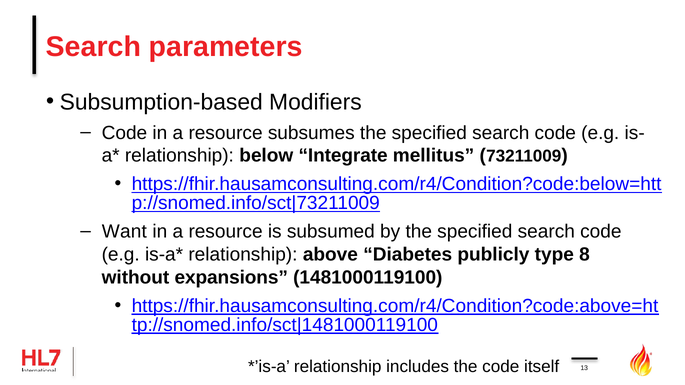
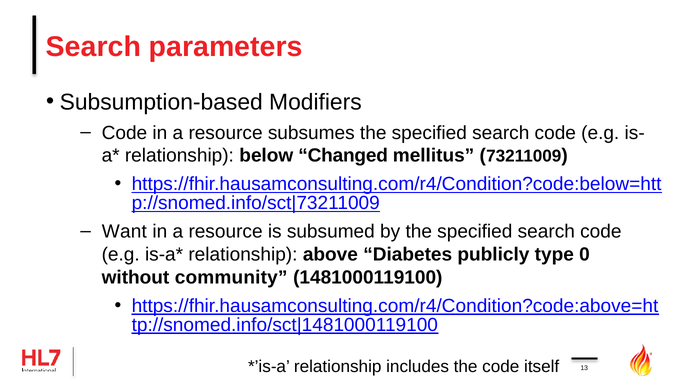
Integrate: Integrate -> Changed (343, 156)
8: 8 -> 0 (584, 255)
expansions: expansions -> community (231, 278)
